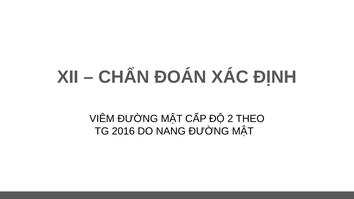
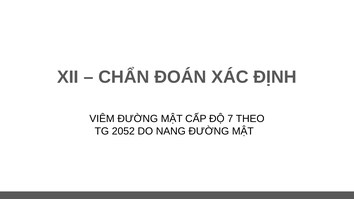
2: 2 -> 7 (230, 119)
2016: 2016 -> 2052 (123, 131)
